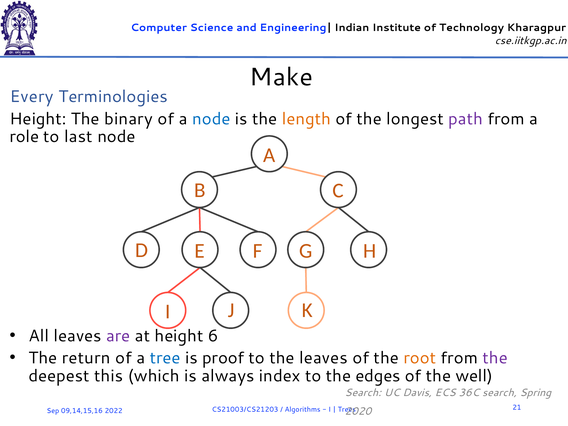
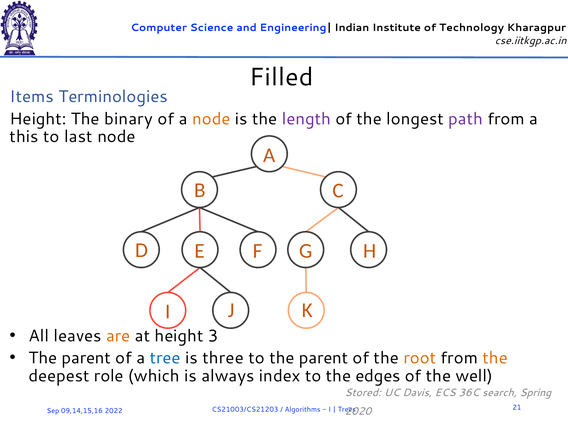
Make: Make -> Filled (281, 77)
Every: Every -> Items (32, 97)
node colour: blue -> orange (211, 119)
length colour: orange -> purple (306, 119)
role: role -> this (24, 137)
are colour: purple -> orange (118, 336)
6: 6 -> 3 (213, 336)
return: return -> parent (86, 358)
proof: proof -> three (223, 358)
to the leaves: leaves -> parent (324, 358)
the colour: purple -> orange (495, 358)
this: this -> role (109, 376)
Search: Search -> Stored (363, 393)
